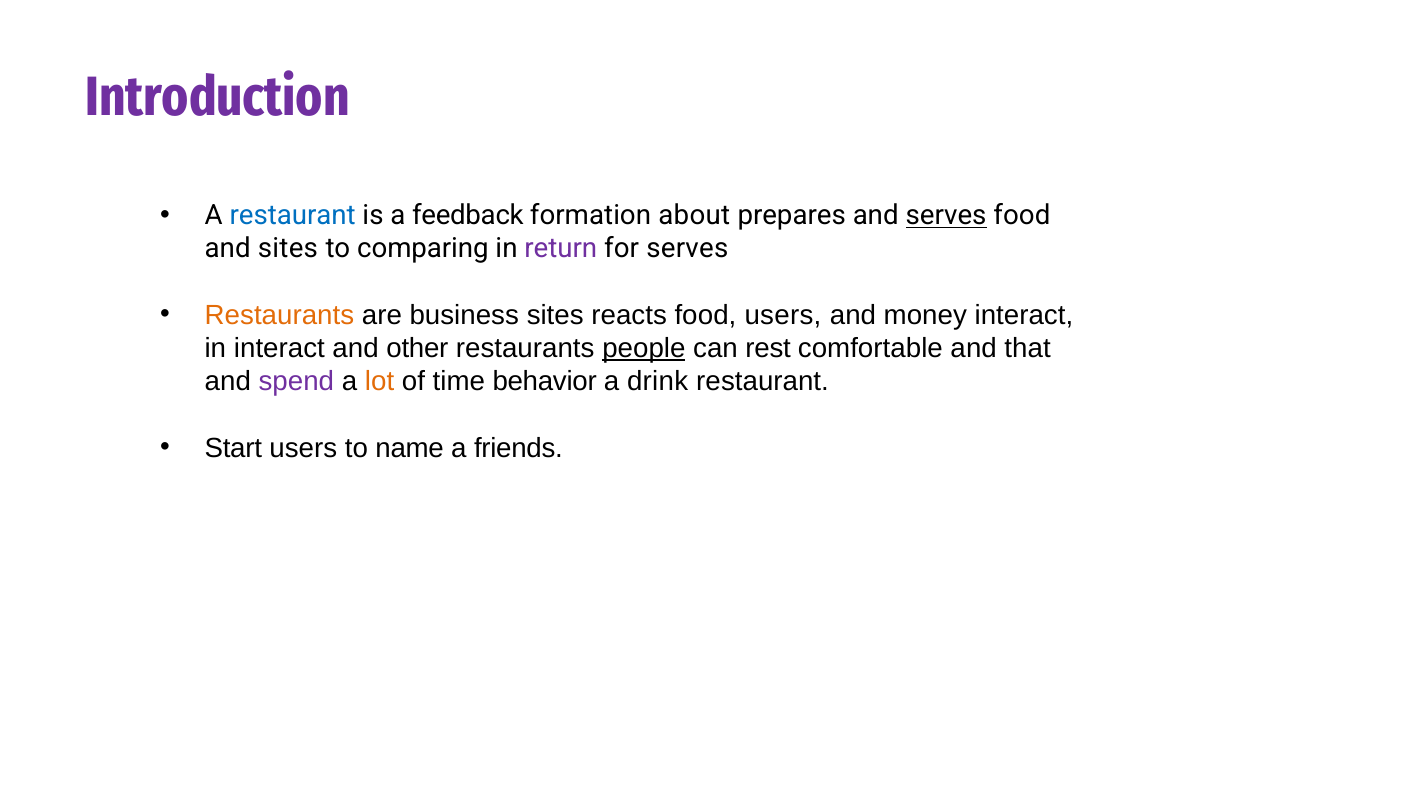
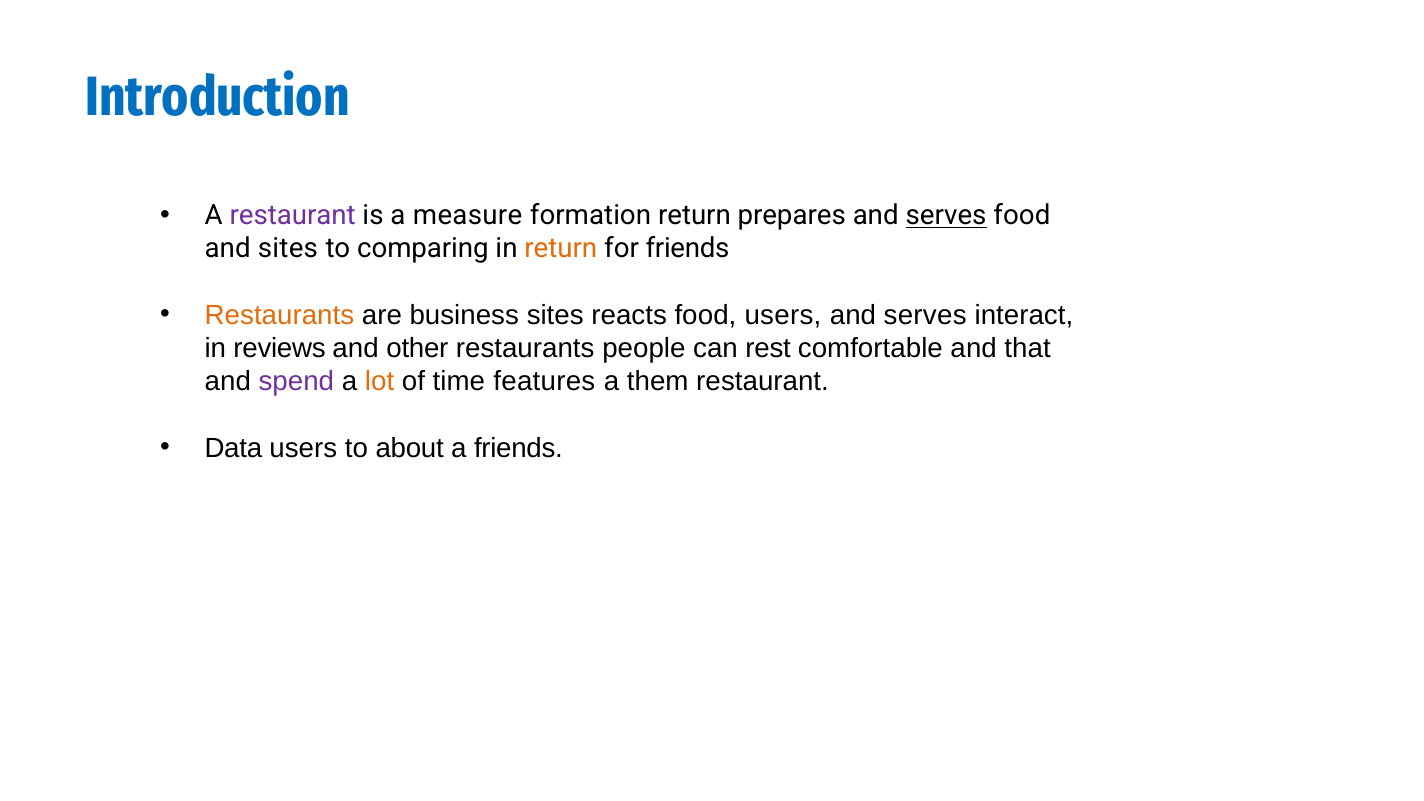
Introduction colour: purple -> blue (218, 97)
restaurant colour: blue -> purple (293, 215)
feedback: feedback -> measure (468, 215)
formation about: about -> return (694, 215)
return colour: purple -> orange (561, 249)
for serves: serves -> friends (688, 249)
money: money -> serves (925, 315)
in interact: interact -> reviews (280, 348)
people underline: present -> none (644, 348)
behavior: behavior -> features (544, 382)
drink: drink -> them (658, 382)
Start: Start -> Data (233, 448)
name: name -> about (410, 448)
